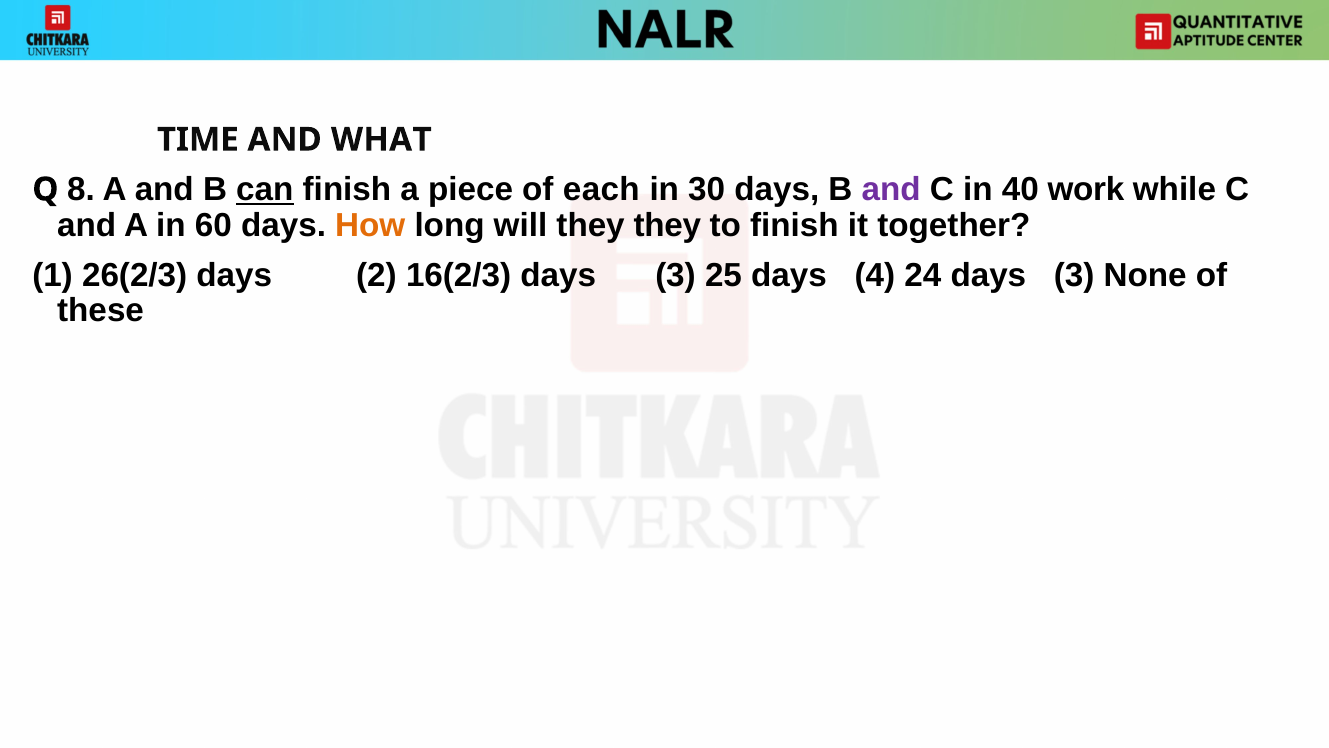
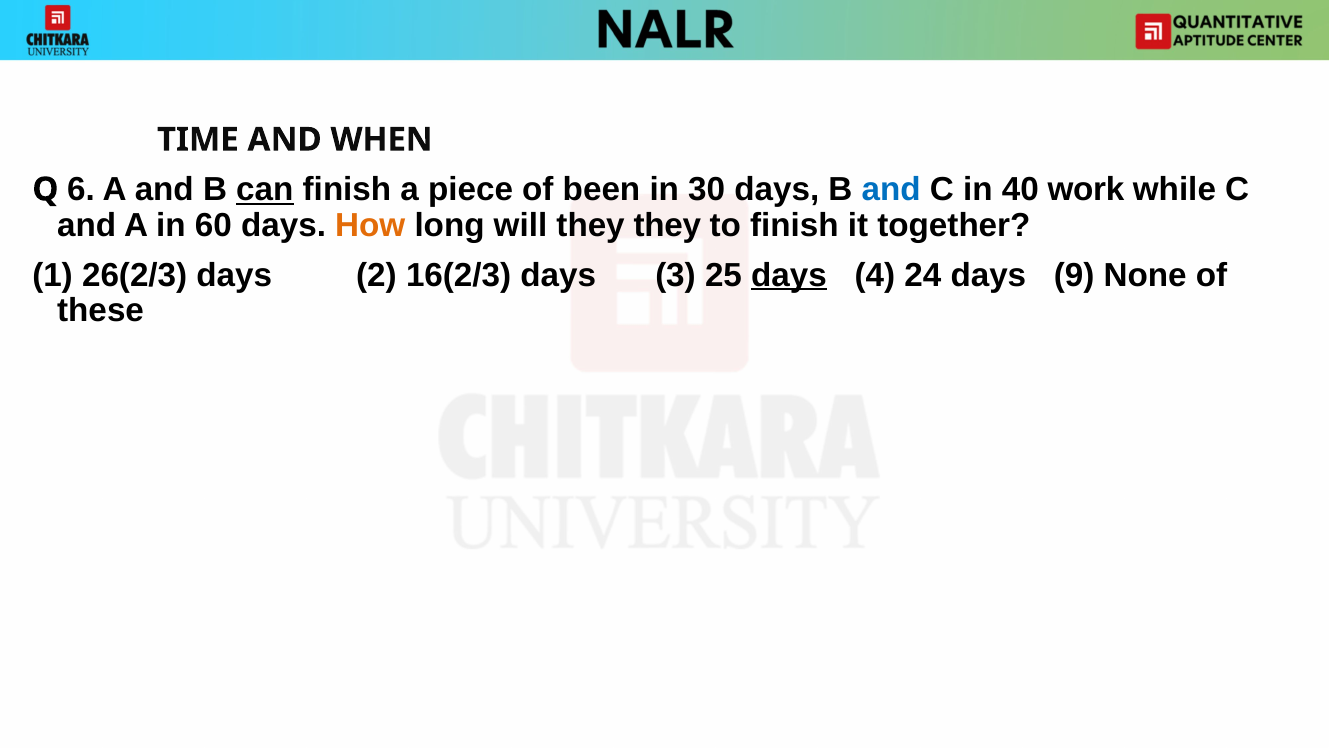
WHAT: WHAT -> WHEN (382, 140)
8: 8 -> 6 (81, 189)
each: each -> been (601, 189)
and colour: purple -> blue (891, 189)
days underline: none -> present (789, 275)
24 days 3: 3 -> 9 (1074, 275)
